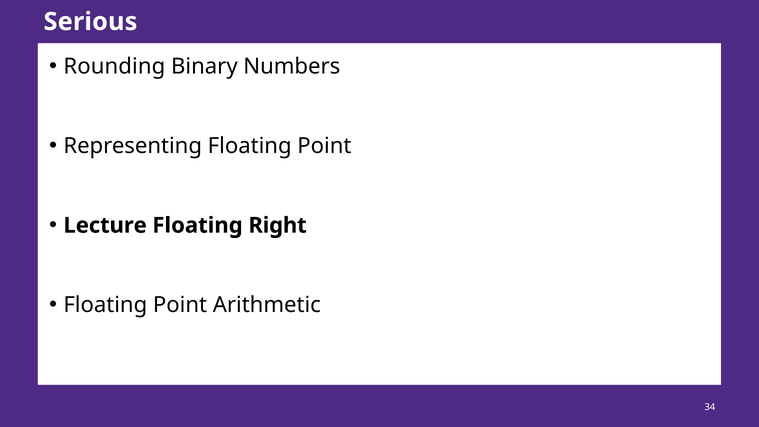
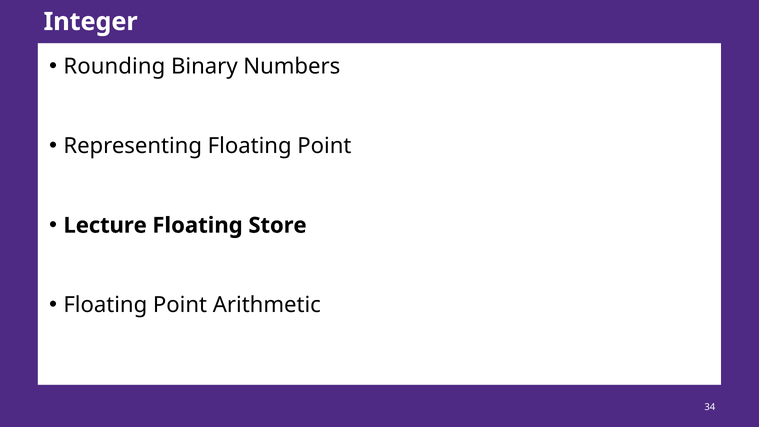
Serious: Serious -> Integer (91, 22)
Right: Right -> Store (278, 225)
